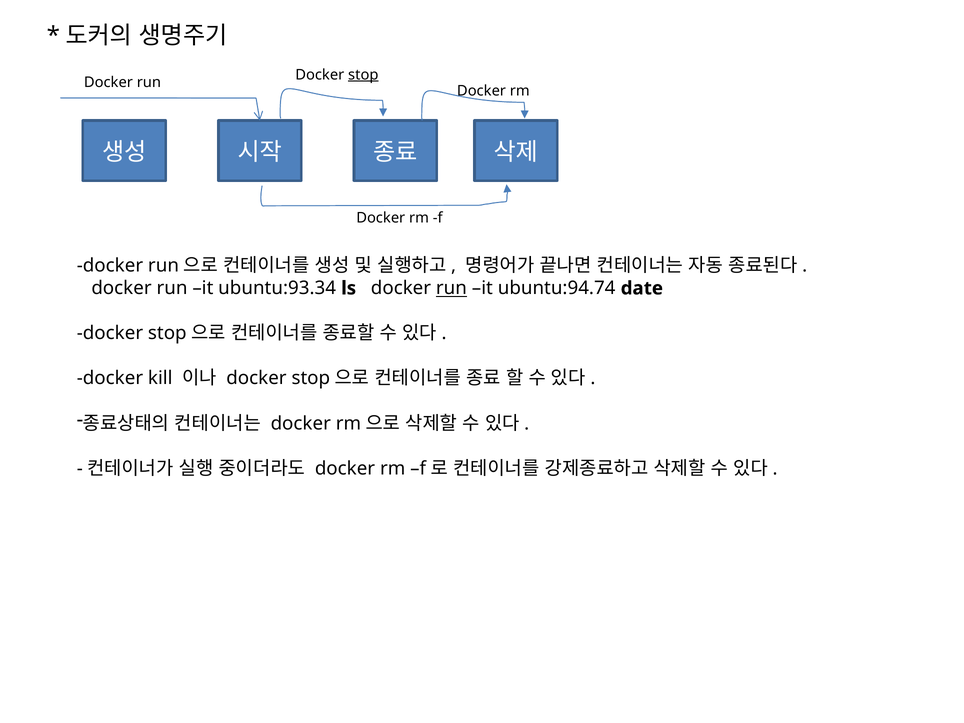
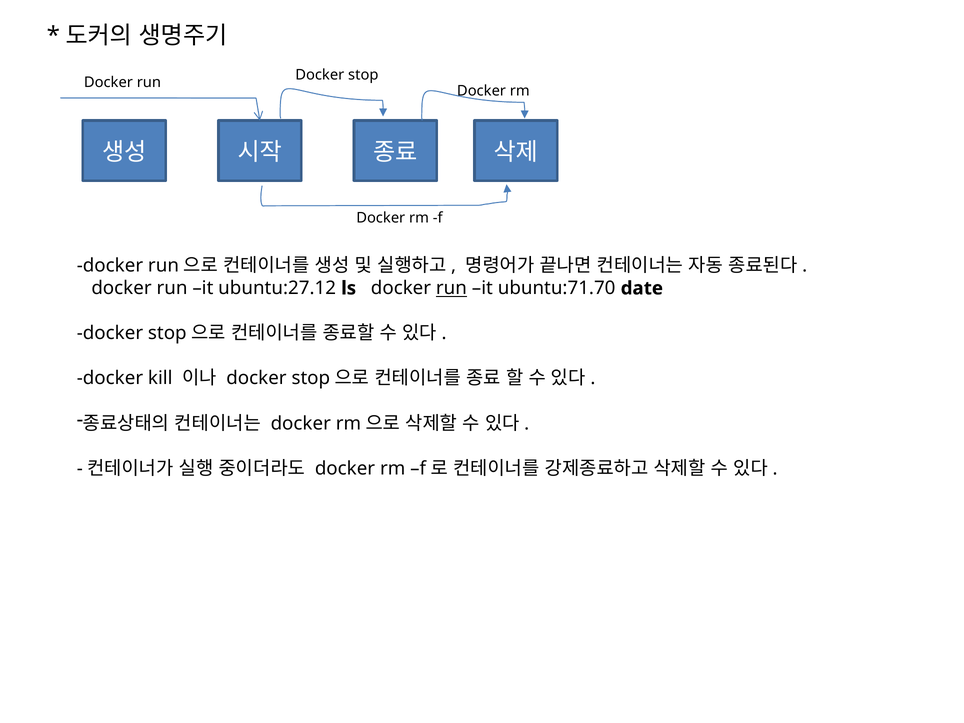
stop underline: present -> none (363, 75)
ubuntu:93.34: ubuntu:93.34 -> ubuntu:27.12 (277, 288)
ubuntu:94.74: ubuntu:94.74 -> ubuntu:71.70 (557, 288)
